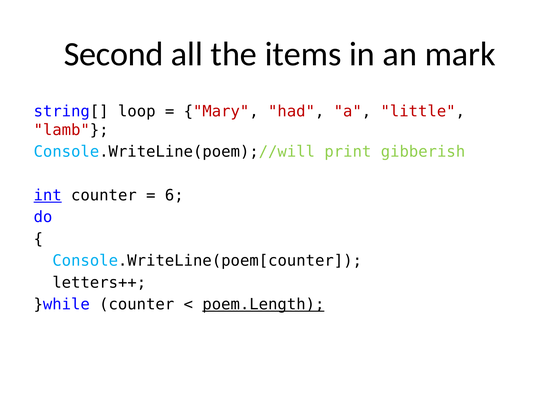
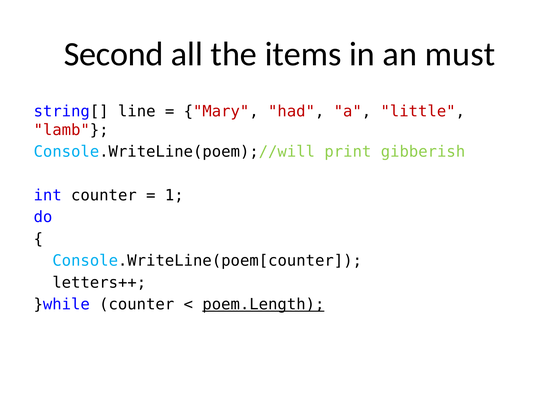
mark: mark -> must (460, 54)
loop: loop -> line (137, 111)
int underline: present -> none (48, 195)
6: 6 -> 1 (174, 195)
